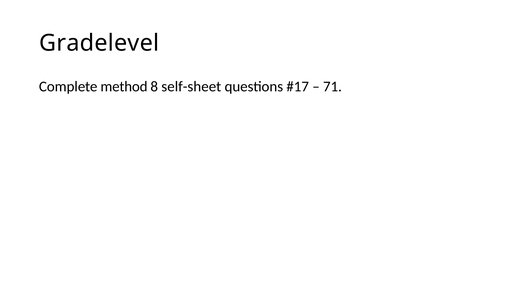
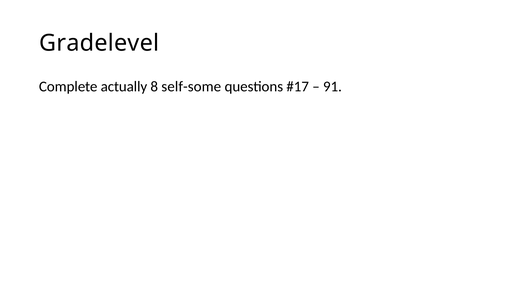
method: method -> actually (124, 86)
self-sheet: self-sheet -> self-some (191, 86)
71: 71 -> 91 (332, 86)
